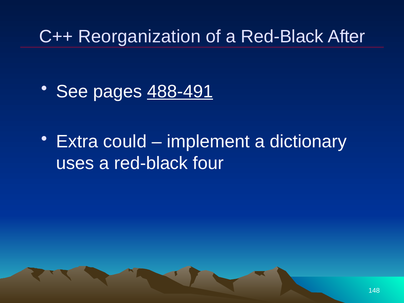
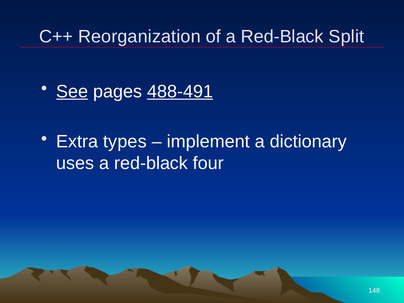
After: After -> Split (346, 37)
See underline: none -> present (72, 91)
could: could -> types (125, 142)
